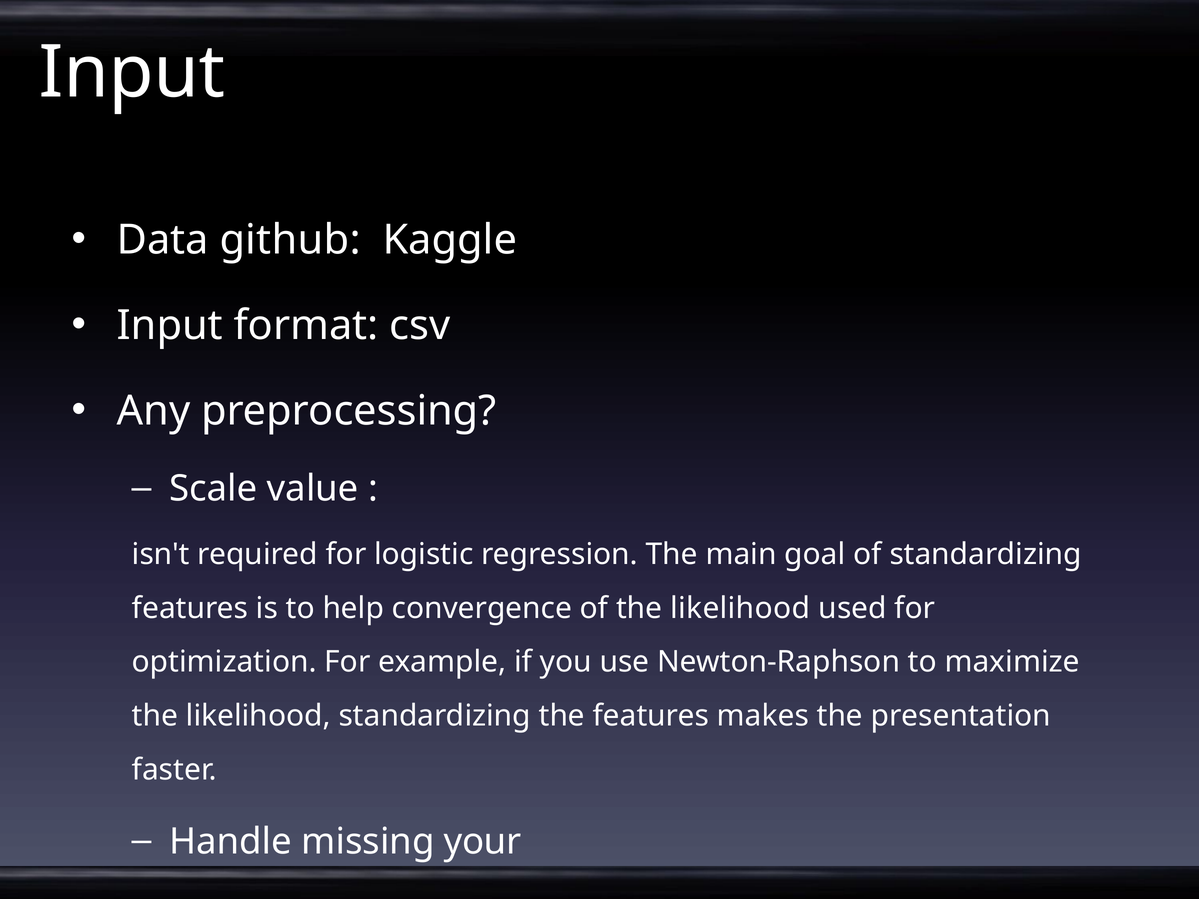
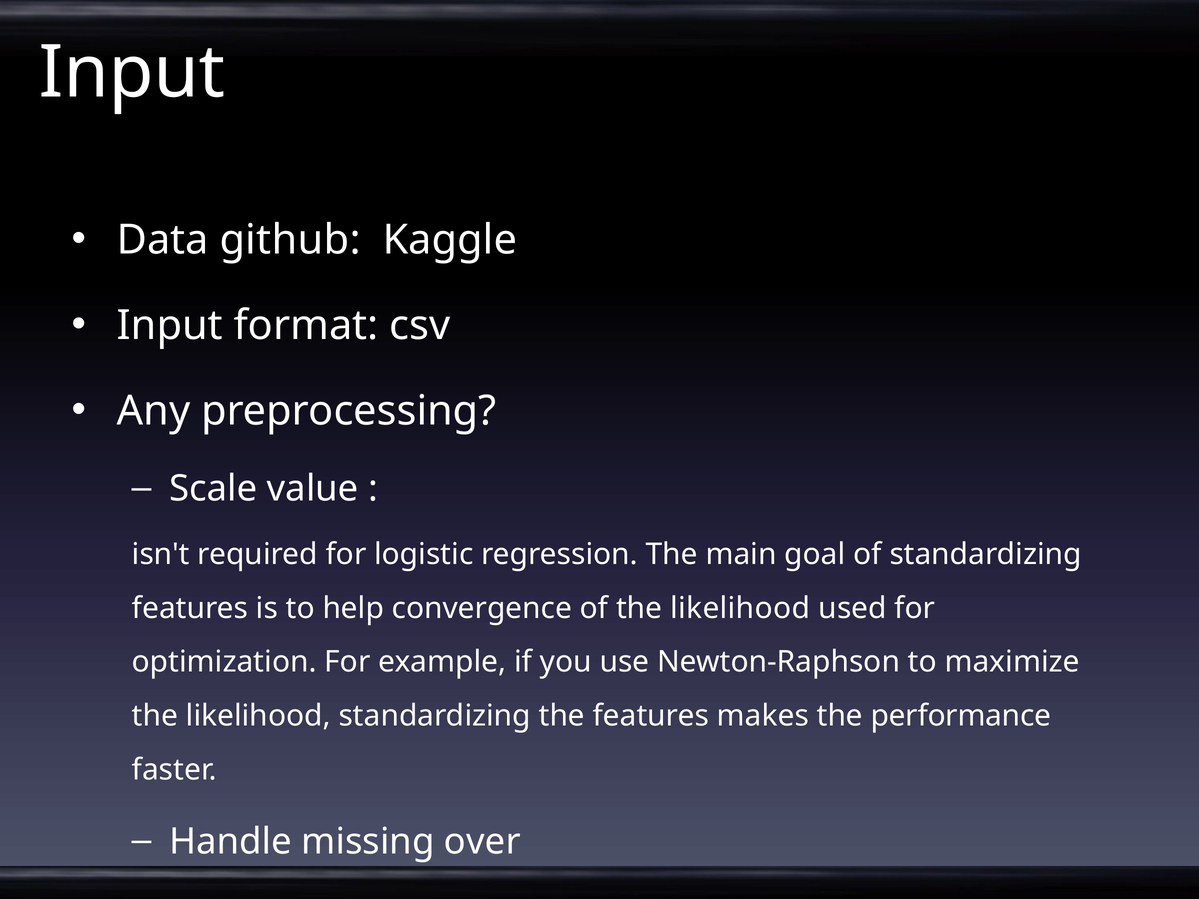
presentation: presentation -> performance (961, 716)
your: your -> over (482, 842)
